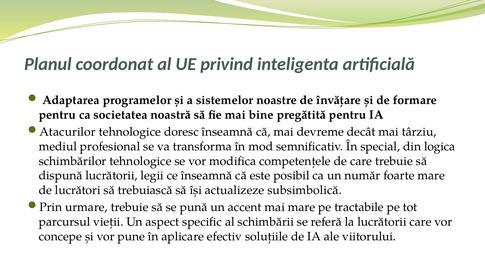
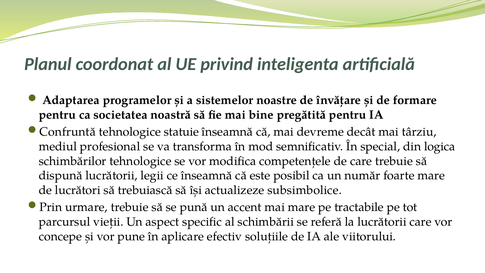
Atacurilor: Atacurilor -> Confruntă (68, 132)
doresc: doresc -> statuie (181, 132)
subsimbolică: subsimbolică -> subsimbolice (305, 190)
